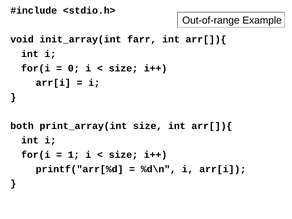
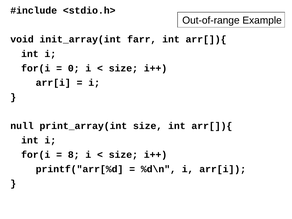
both: both -> null (22, 126)
1: 1 -> 8 (74, 155)
